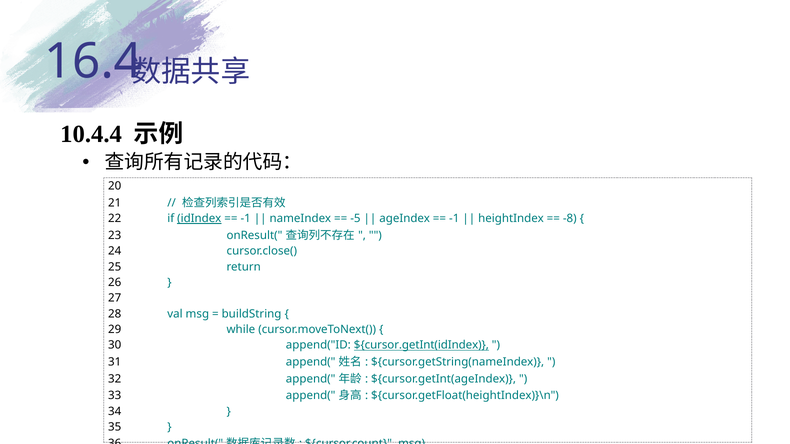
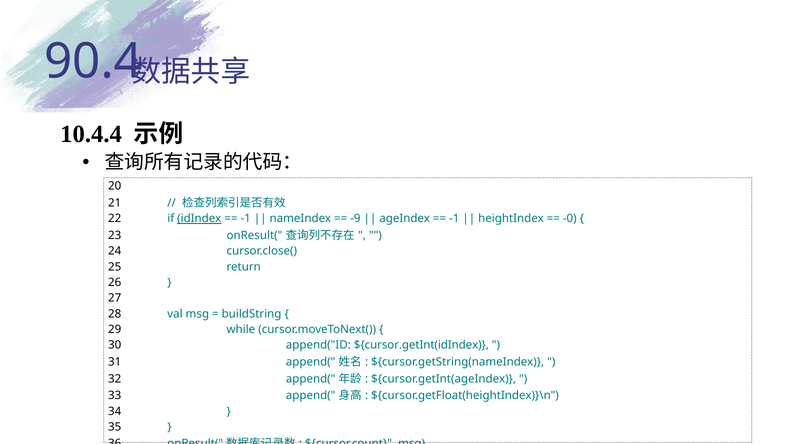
16.4: 16.4 -> 90.4 (93, 61)
-5: -5 -> -9 (355, 219)
-8: -8 -> -0 (570, 219)
${cursor.getInt(idIndex underline: present -> none (421, 345)
